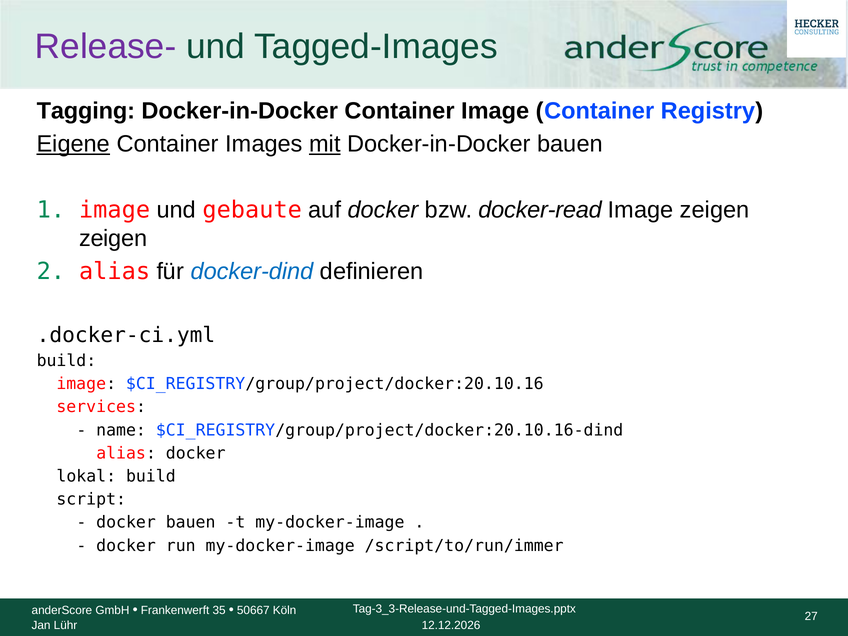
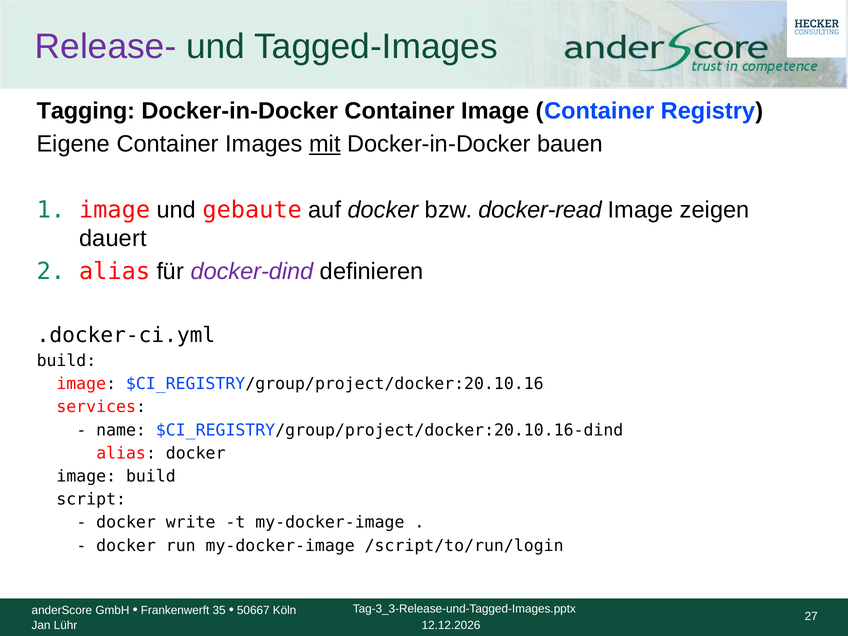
Eigene underline: present -> none (73, 144)
zeigen: zeigen -> dauert (113, 238)
docker-dind colour: blue -> purple (252, 271)
lokal: lokal -> image (86, 476)
docker bauen: bauen -> write (191, 522)
/script/to/run/immer: /script/to/run/immer -> /script/to/run/login (464, 546)
